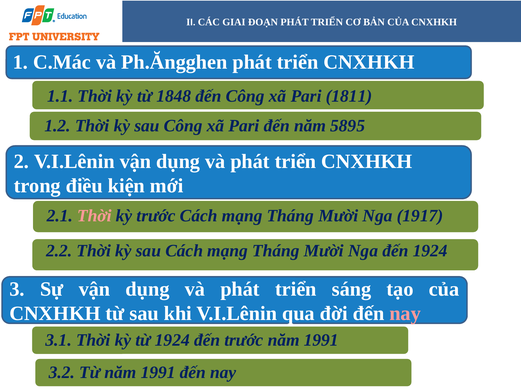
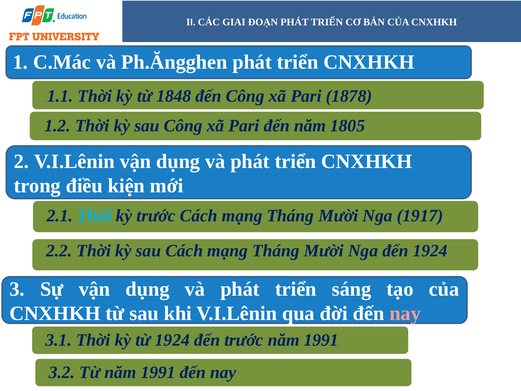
1811: 1811 -> 1878 (349, 96)
5895: 5895 -> 1805 (348, 126)
Thời colour: pink -> light blue (94, 216)
